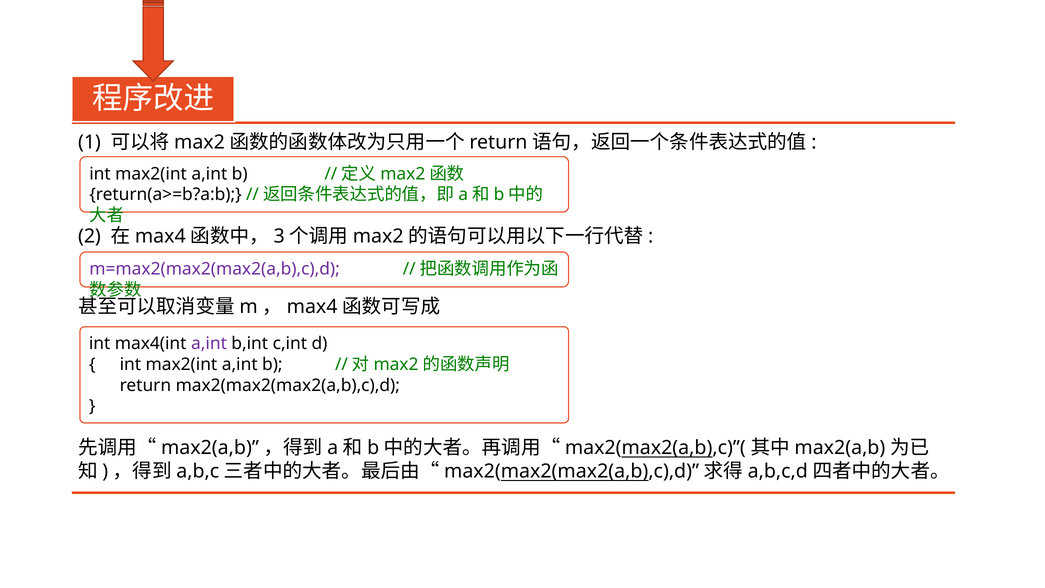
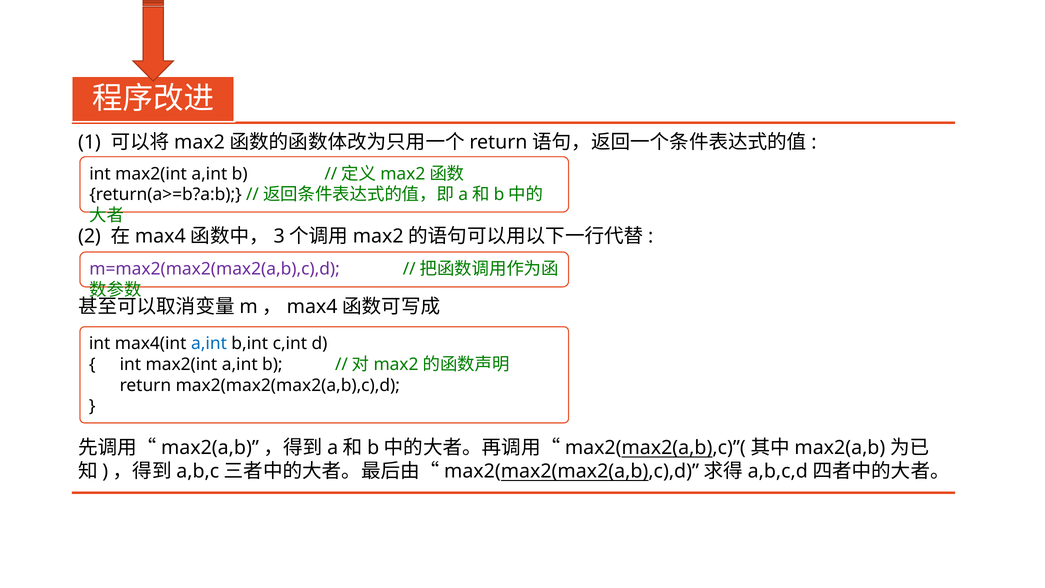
a,int colour: purple -> blue (209, 343)
